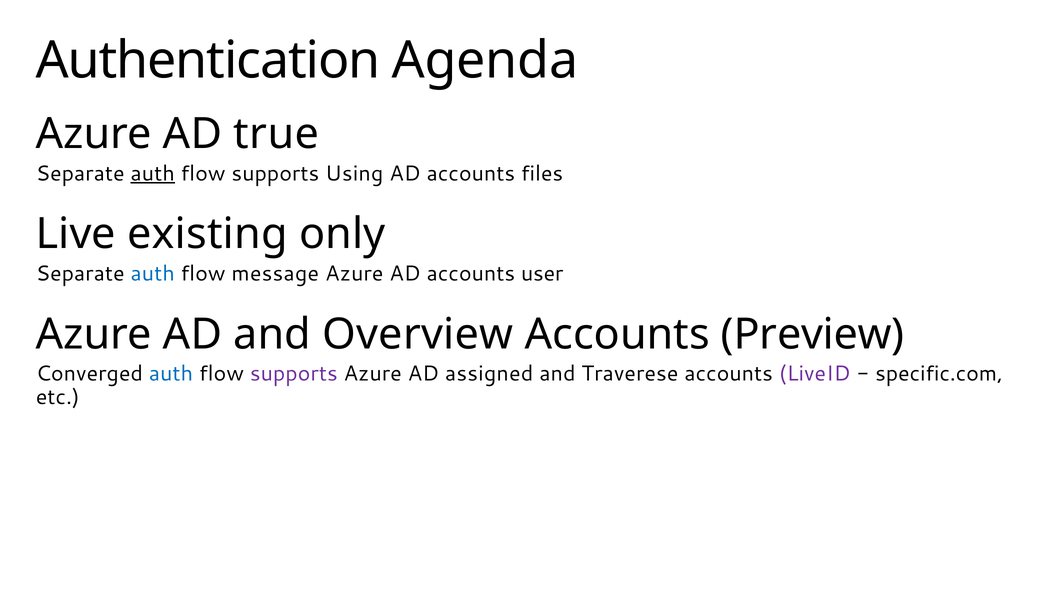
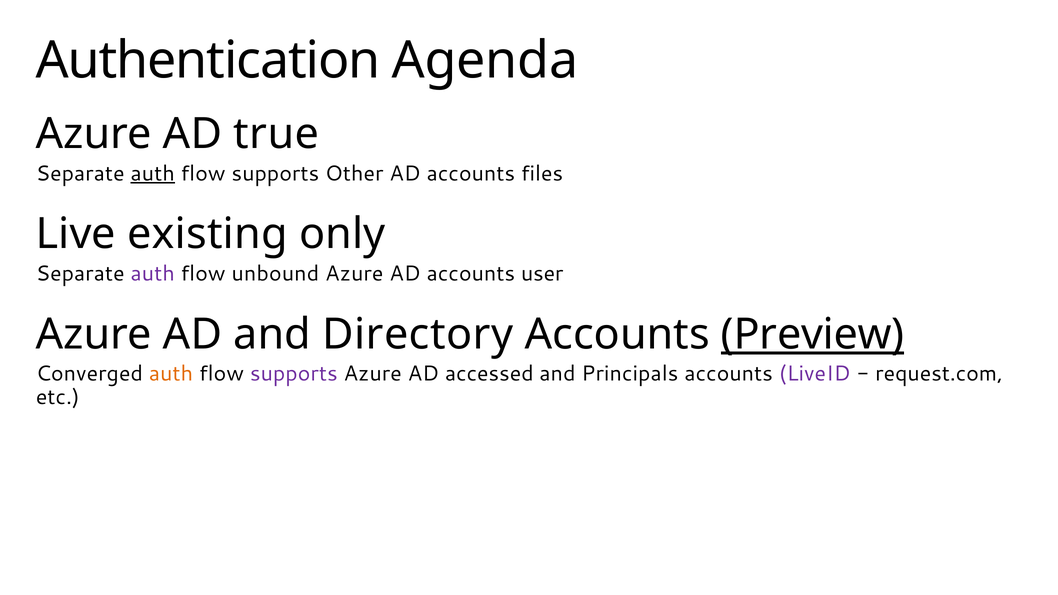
Using: Using -> Other (354, 174)
auth colour: blue -> purple (153, 274)
message: message -> unbound (275, 274)
Overview: Overview -> Directory (418, 335)
Preview underline: none -> present (813, 335)
auth colour: blue -> orange (171, 374)
assigned: assigned -> accessed (489, 374)
Traverese: Traverese -> Principals (630, 374)
specific.com: specific.com -> request.com (939, 374)
